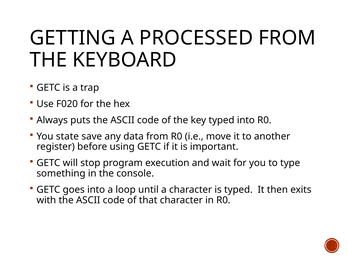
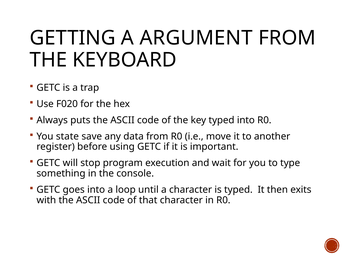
PROCESSED: PROCESSED -> ARGUMENT (196, 38)
